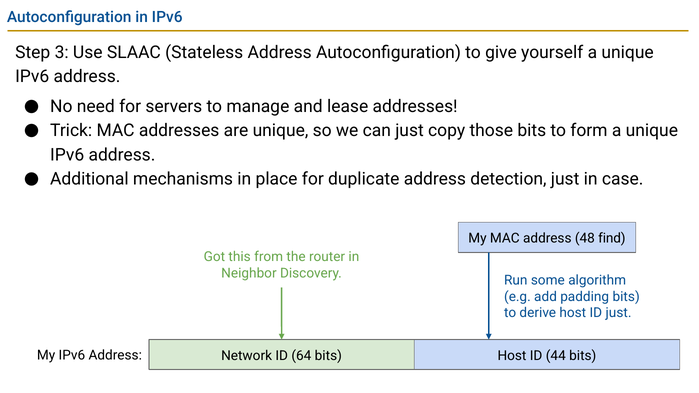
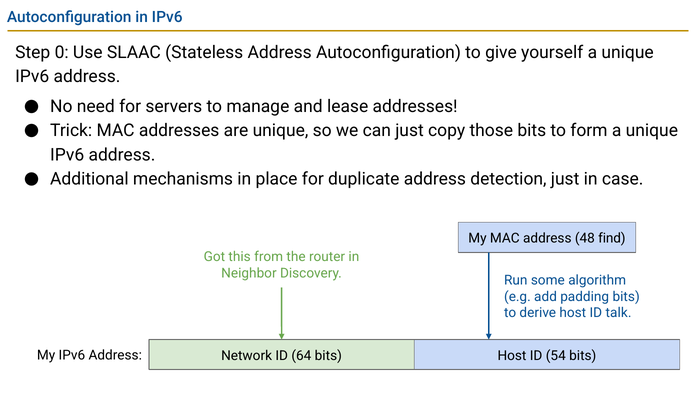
3: 3 -> 0 (62, 53)
ID just: just -> talk (619, 313)
44: 44 -> 54 (556, 356)
